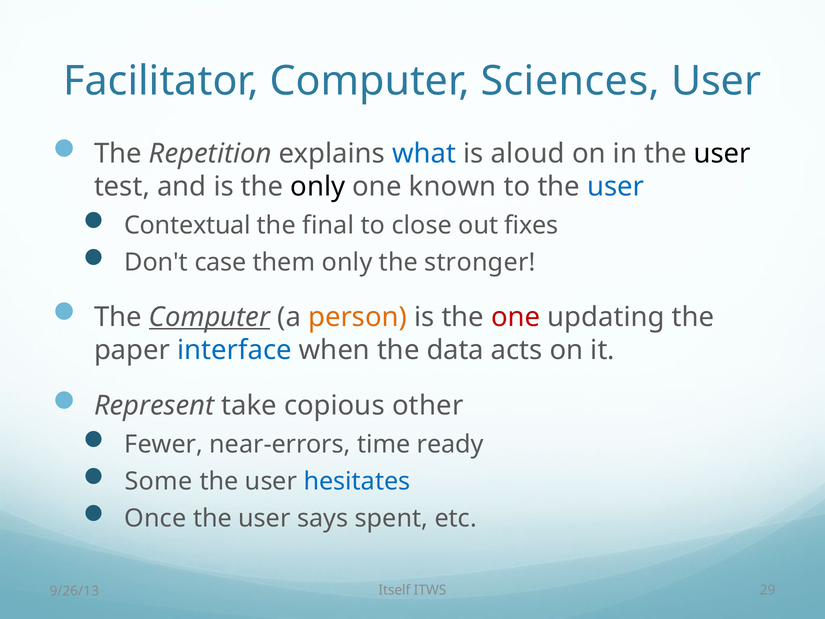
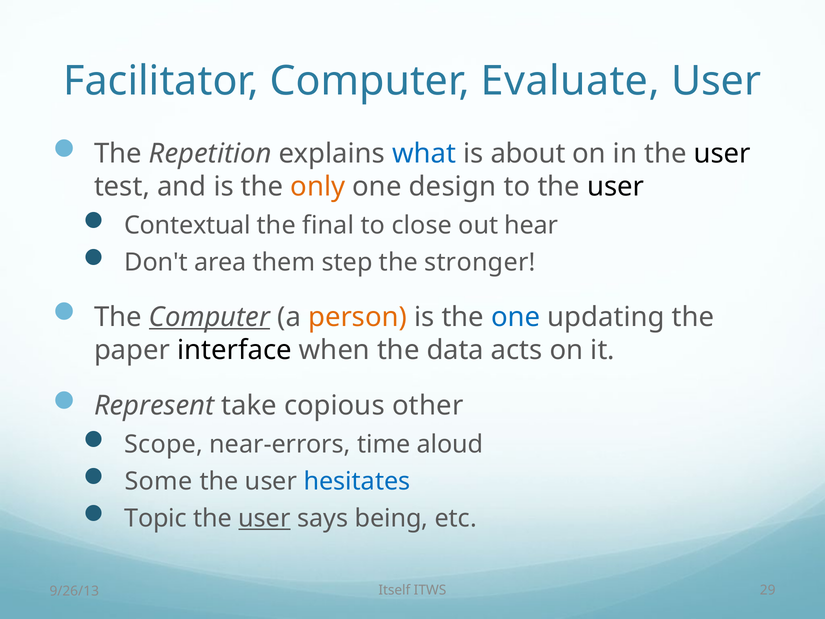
Sciences: Sciences -> Evaluate (570, 81)
aloud: aloud -> about (528, 154)
only colour: black -> orange (318, 187)
known: known -> design (453, 187)
user colour: blue -> black (616, 187)
fixes: fixes -> hear (531, 225)
case: case -> area (220, 262)
them only: only -> step (347, 262)
one colour: red -> blue (516, 317)
interface colour: blue -> black (234, 350)
Fewer: Fewer -> Scope (164, 444)
ready: ready -> aloud (450, 444)
Once: Once -> Topic (156, 518)
user underline: none -> present (264, 518)
spent: spent -> being (391, 518)
